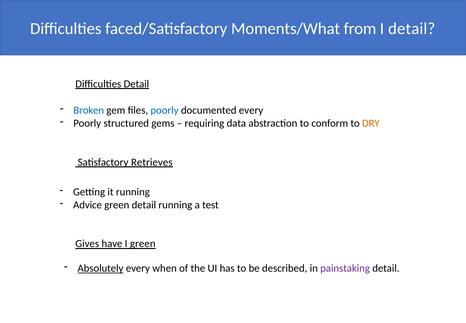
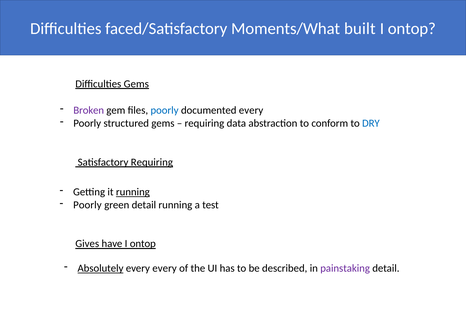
from: from -> built (360, 29)
detail: detail -> ontop (412, 29)
Difficulties Detail: Detail -> Gems (136, 84)
Broken colour: blue -> purple (89, 110)
DRY colour: orange -> blue (371, 123)
Satisfactory Retrieves: Retrieves -> Requiring (152, 162)
running underline: none -> present (133, 192)
Advice: Advice -> Poorly (87, 205)
have I green: green -> ontop (143, 243)
every when: when -> every (165, 268)
